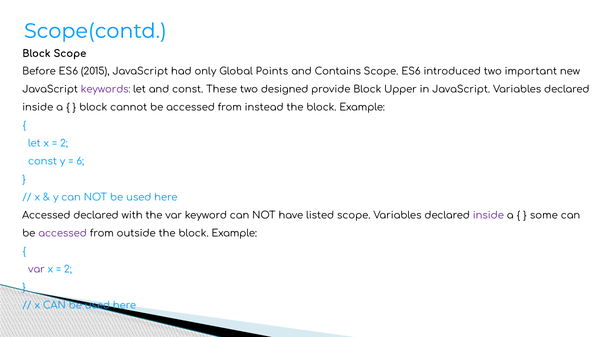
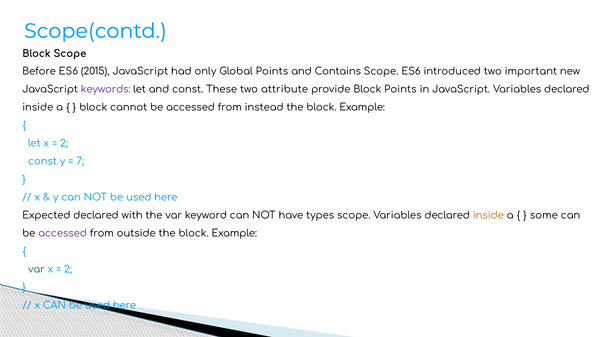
designed: designed -> attribute (285, 90)
Block Upper: Upper -> Points (400, 90)
6: 6 -> 7 (80, 162)
Accessed: Accessed -> Expected (46, 216)
listed: listed -> types (320, 216)
inside colour: purple -> orange (488, 216)
var colour: purple -> green (36, 270)
